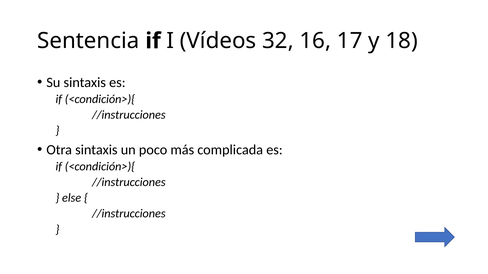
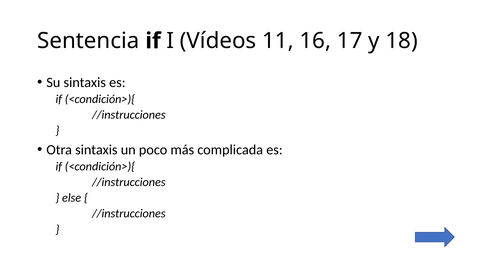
32: 32 -> 11 (278, 41)
